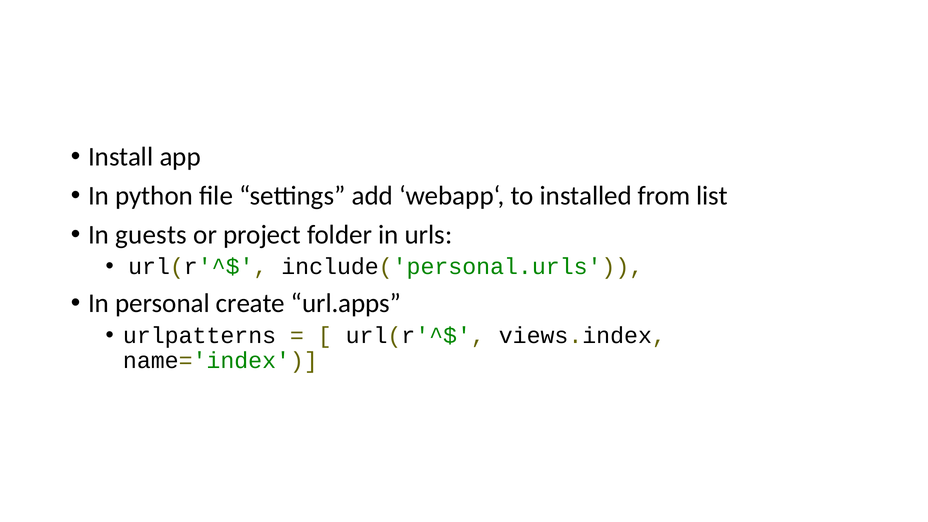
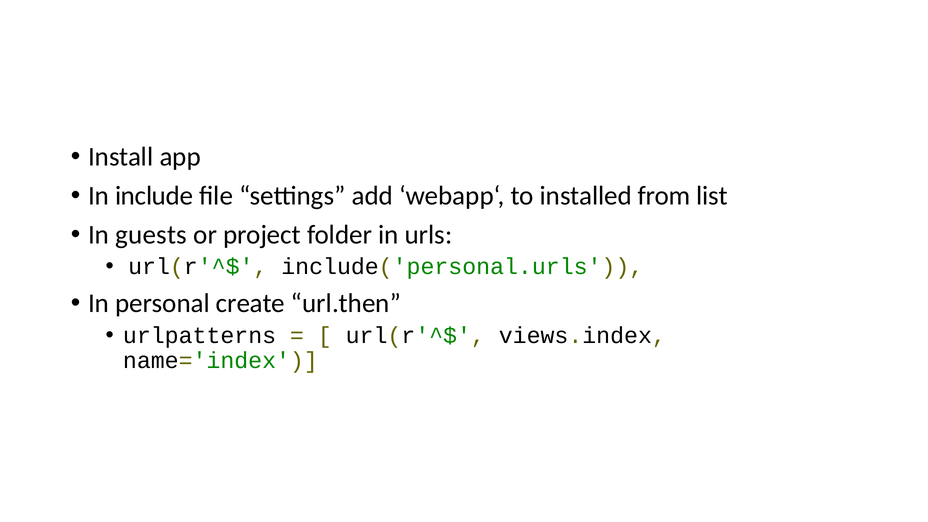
python: python -> include (154, 196)
url.apps: url.apps -> url.then (346, 303)
